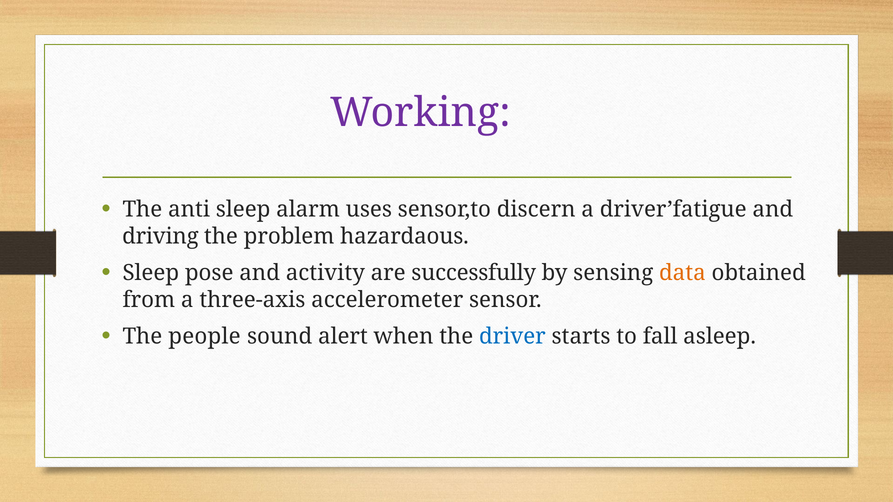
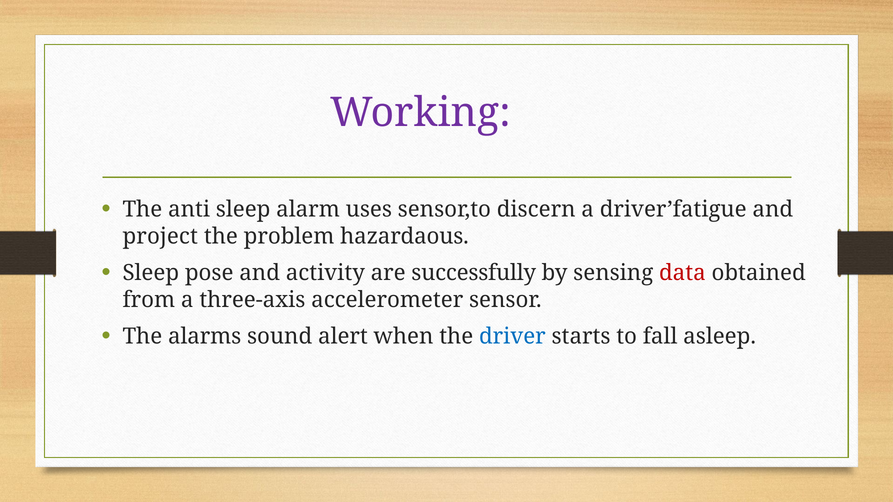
driving: driving -> project (160, 236)
data colour: orange -> red (682, 273)
people: people -> alarms (205, 337)
